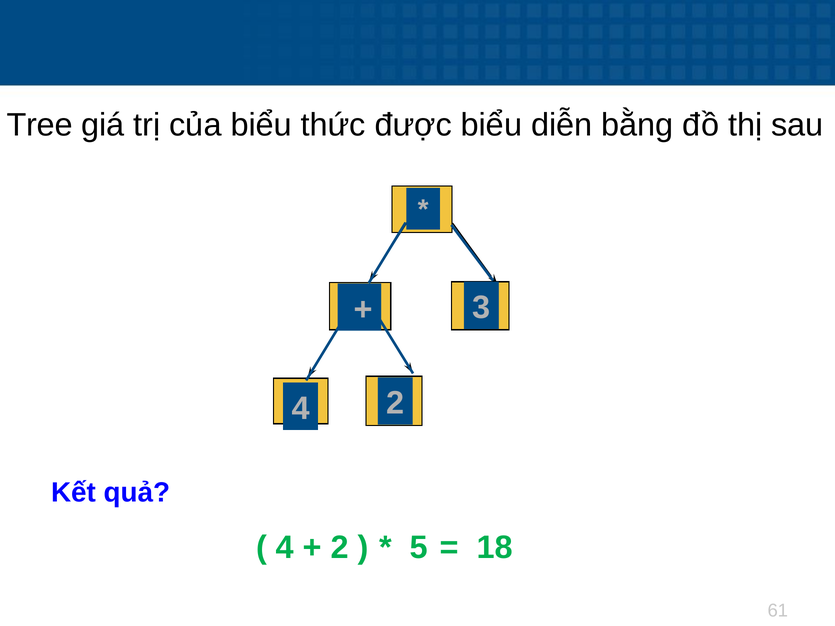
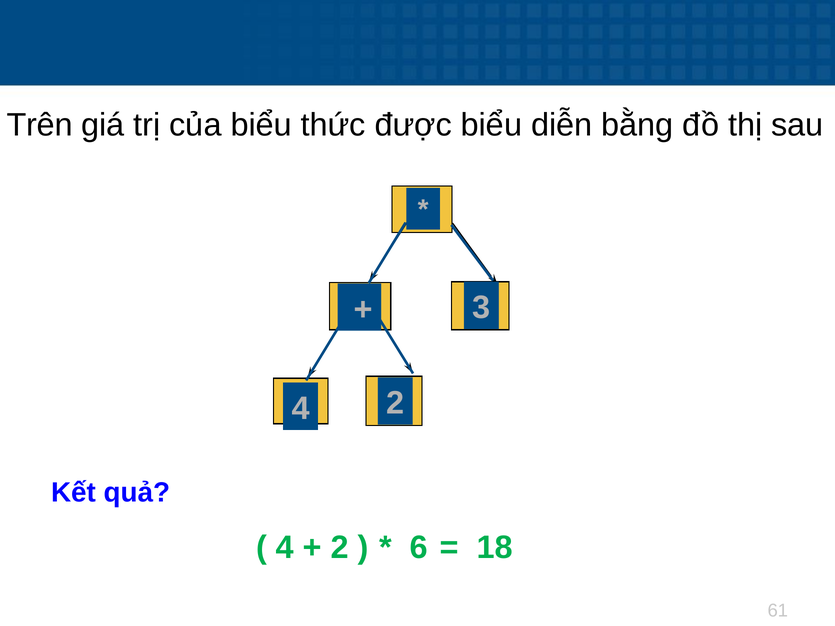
Tree: Tree -> Trên (40, 125)
5: 5 -> 6 (419, 548)
